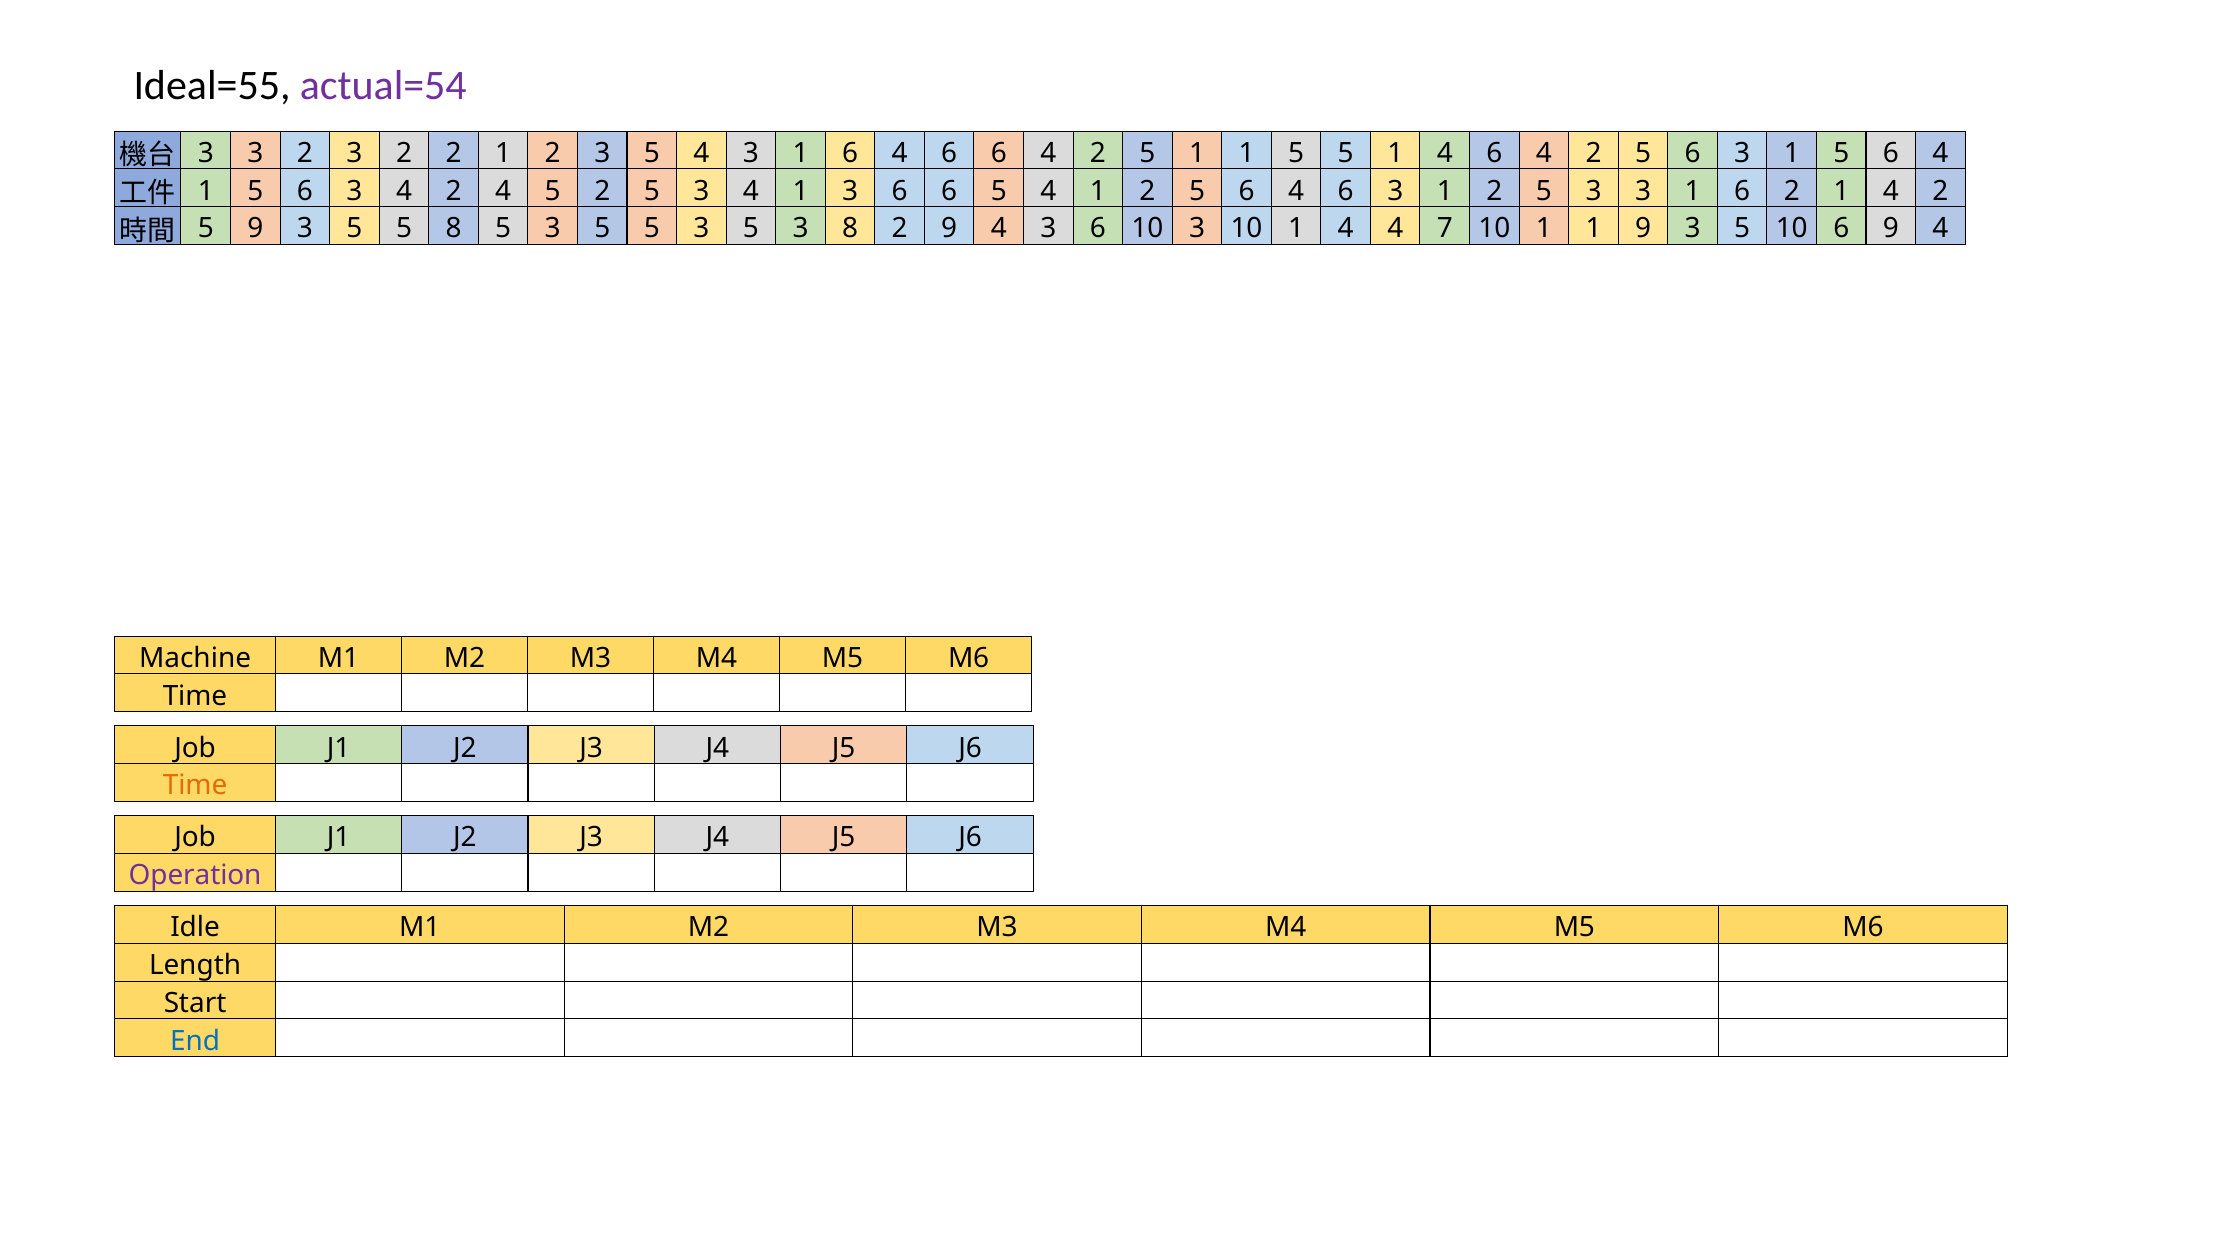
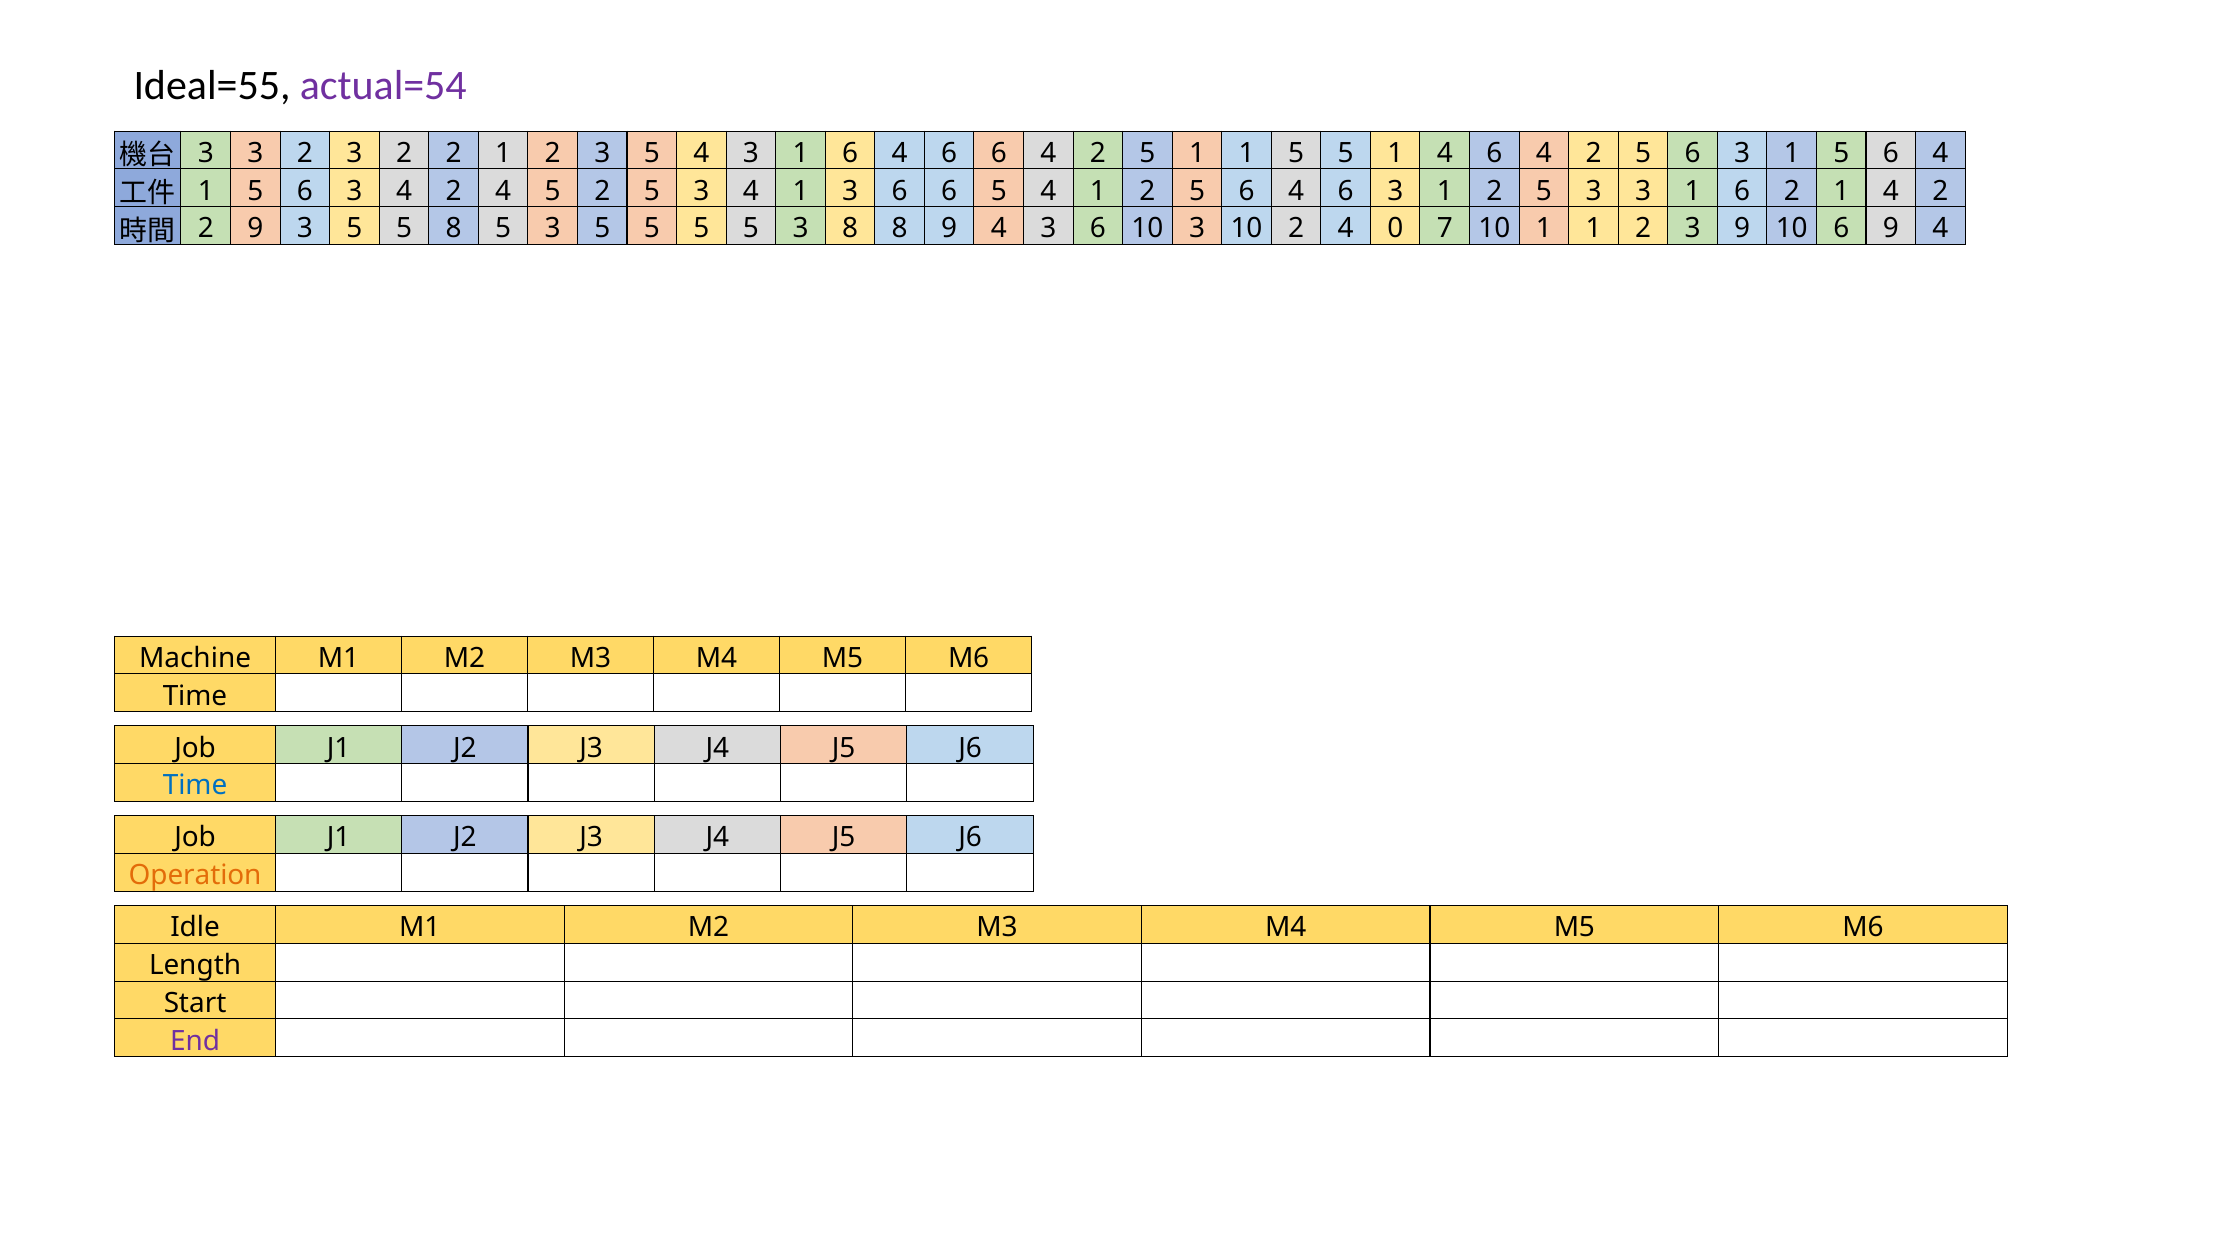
5: 5 -> 2 (206, 229)
3 5 5 3: 3 -> 5 (701, 229)
8 2: 2 -> 8 (900, 229)
3 10 1: 1 -> 2 (1296, 229)
4 4: 4 -> 0 (1395, 229)
1 1 9: 9 -> 2 (1643, 229)
5: 5 -> 9 (1742, 229)
Time colour: orange -> blue (195, 786)
Operation colour: purple -> orange (195, 875)
End colour: blue -> purple (195, 1041)
